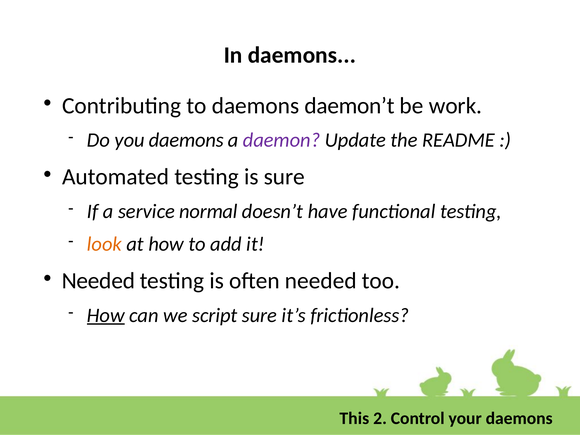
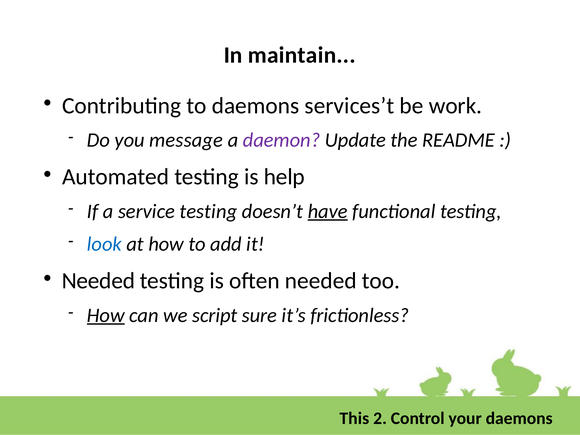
In daemons: daemons -> maintain (302, 55)
daemon’t: daemon’t -> services’t (349, 106)
you daemons: daemons -> message (186, 140)
is sure: sure -> help (284, 177)
service normal: normal -> testing (208, 211)
have underline: none -> present (328, 211)
look colour: orange -> blue (104, 244)
